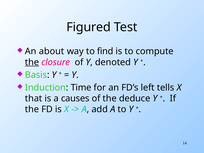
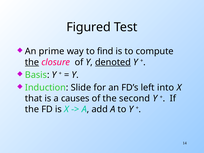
about: about -> prime (52, 51)
denoted underline: none -> present (113, 62)
Time: Time -> Slide (81, 88)
tells: tells -> into (166, 88)
deduce: deduce -> second (135, 98)
